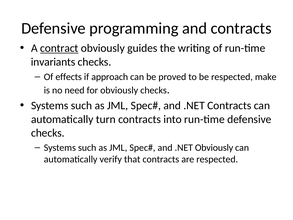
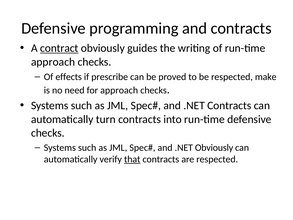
invariants: invariants -> approach (53, 62)
approach: approach -> prescribe (110, 77)
for obviously: obviously -> approach (119, 90)
that underline: none -> present (132, 159)
